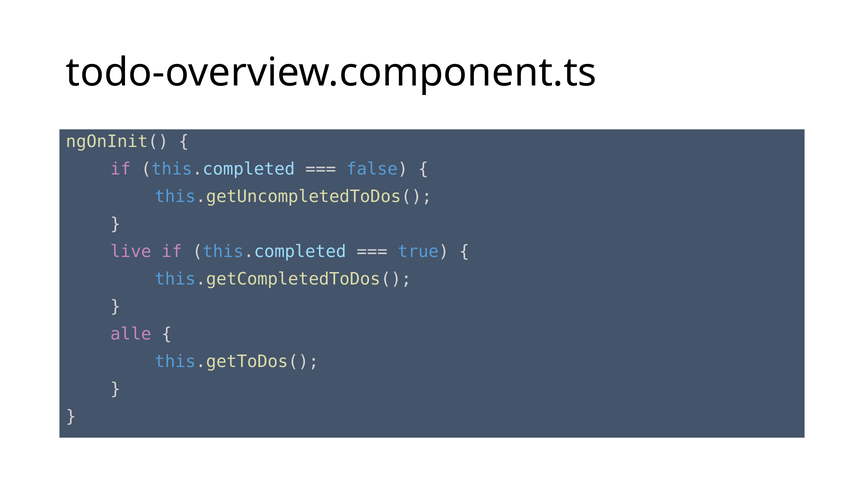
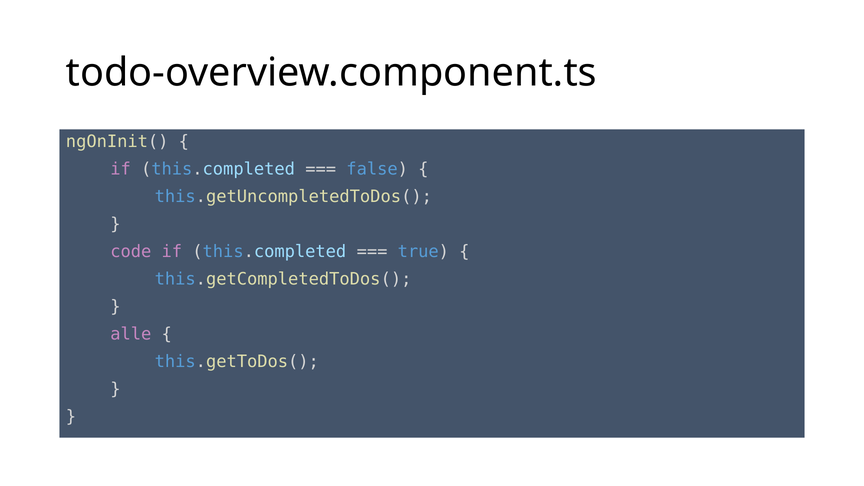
live: live -> code (131, 252)
